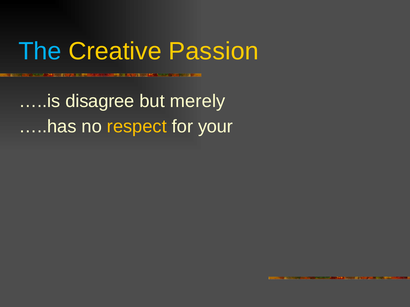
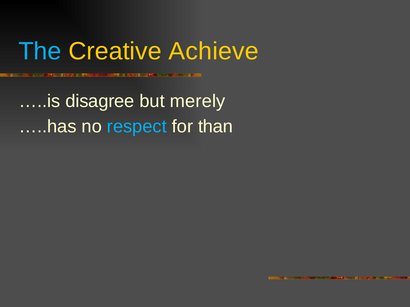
Passion: Passion -> Achieve (214, 51)
respect colour: yellow -> light blue (137, 127)
your: your -> than (215, 127)
